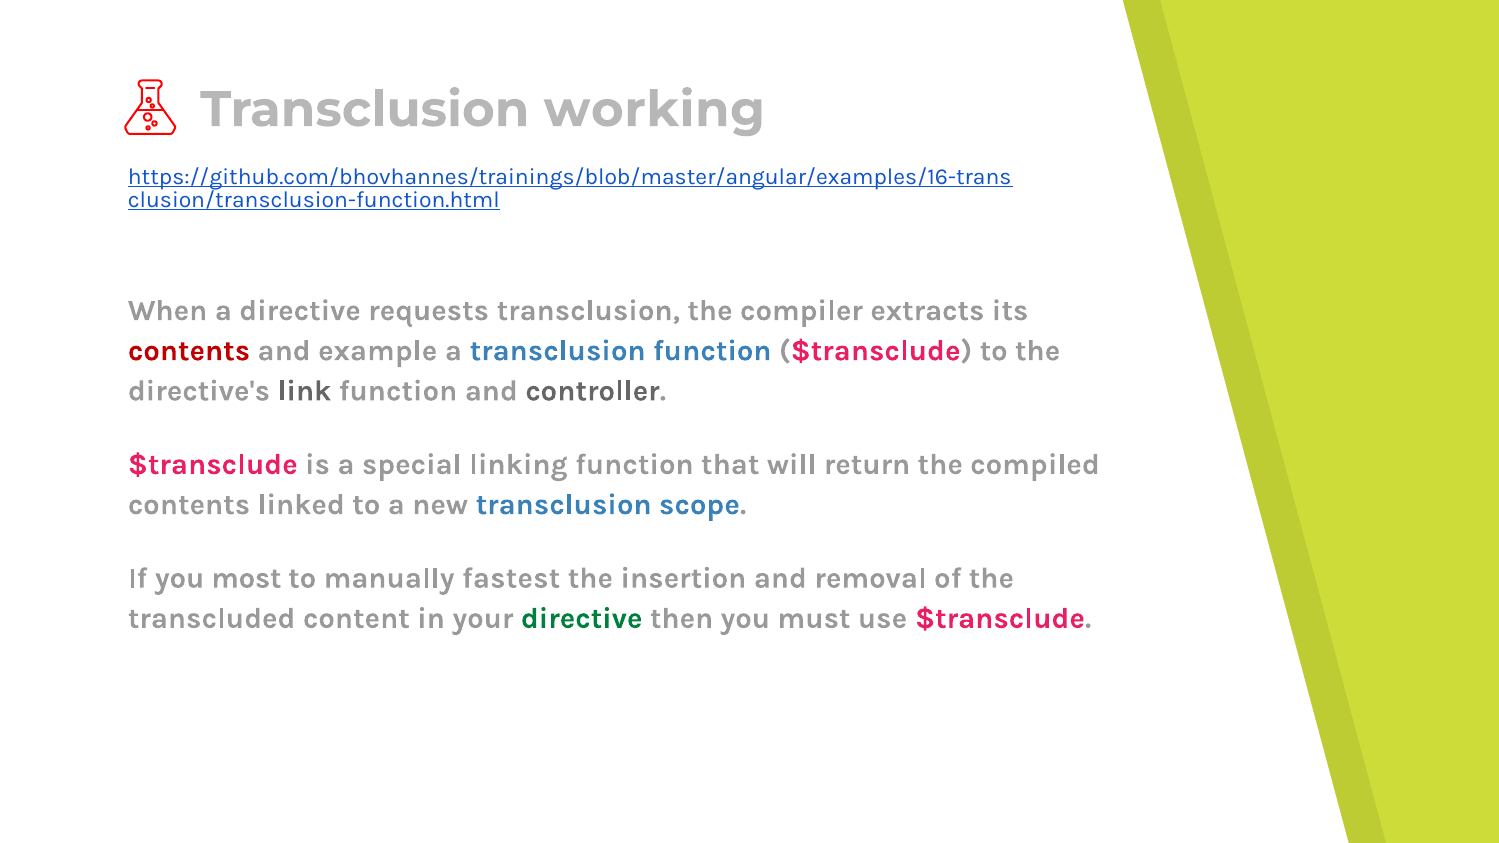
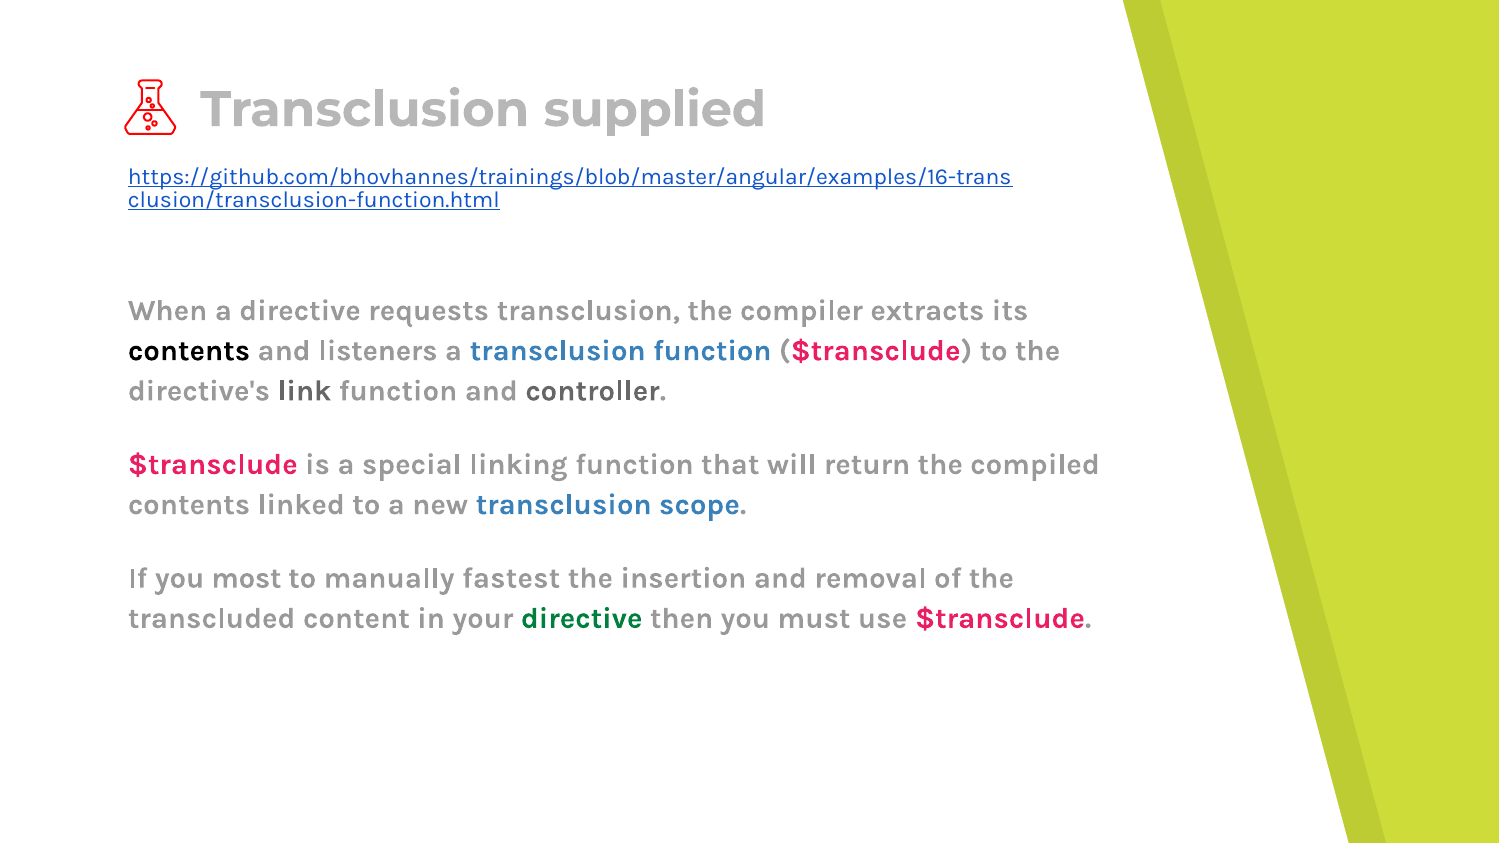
working: working -> supplied (655, 110)
contents colour: red -> black (189, 351)
example: example -> listeners (378, 351)
